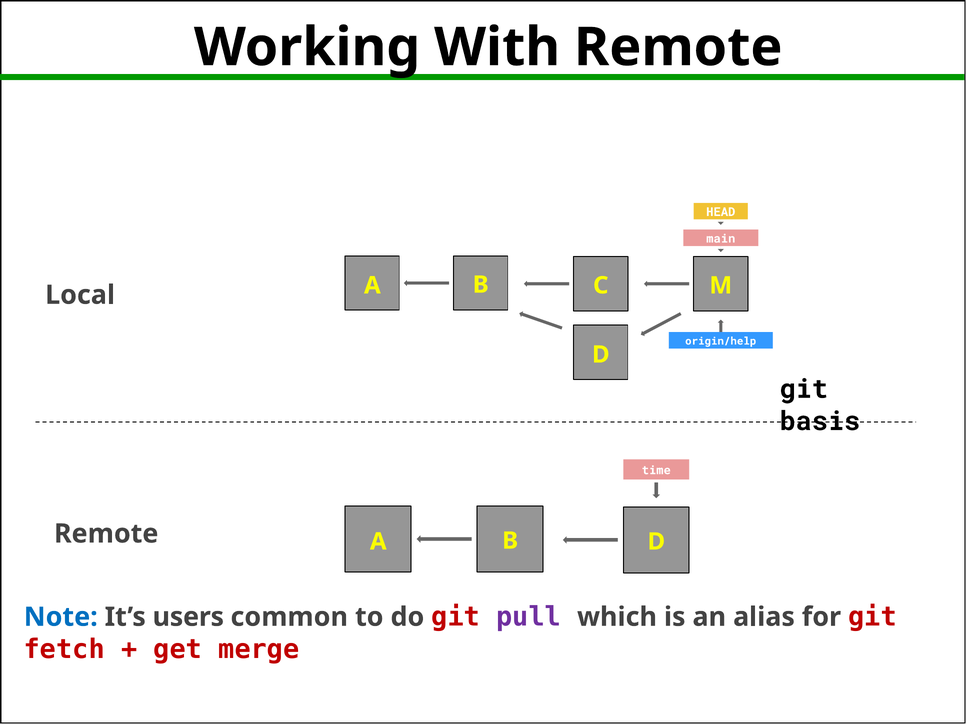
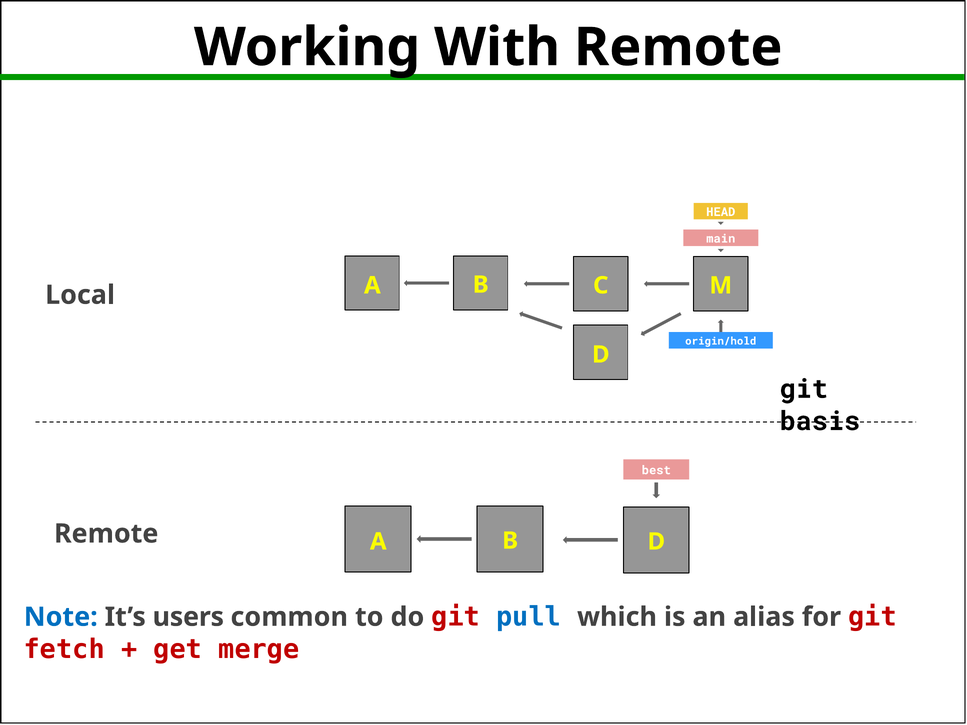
origin/help: origin/help -> origin/hold (721, 341)
time: time -> best (656, 470)
pull colour: purple -> blue (529, 617)
